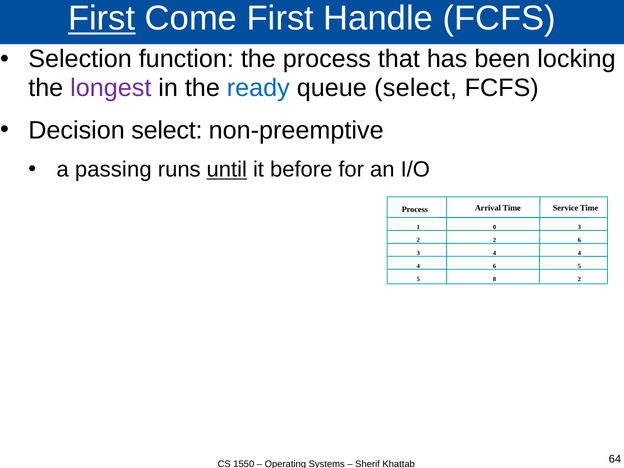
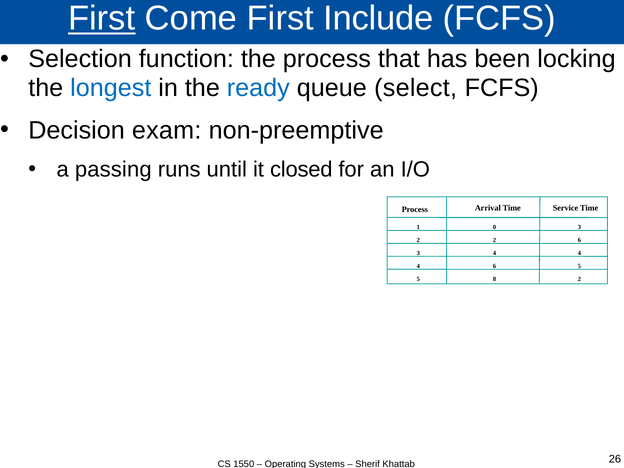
Handle: Handle -> Include (378, 19)
longest colour: purple -> blue (111, 88)
Decision select: select -> exam (167, 130)
until underline: present -> none (227, 170)
before: before -> closed (301, 170)
64: 64 -> 26 (615, 459)
